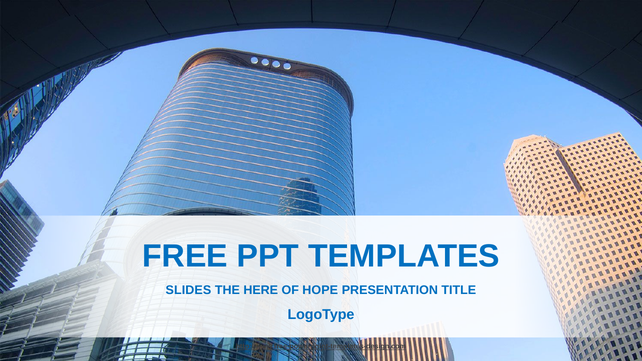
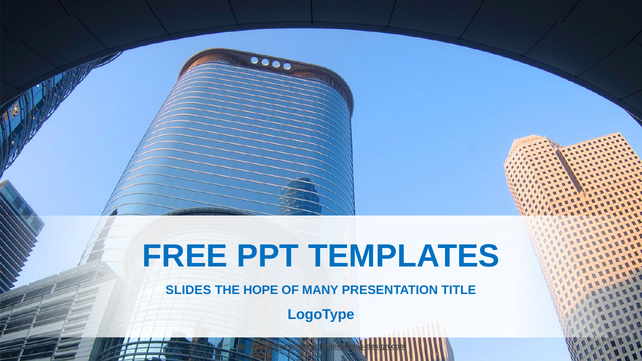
HERE: HERE -> HOPE (261, 290)
HOPE: HOPE -> MANY (320, 290)
